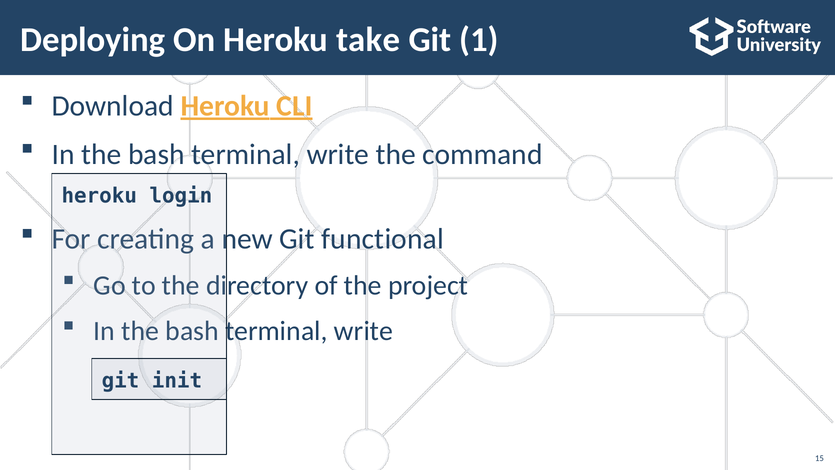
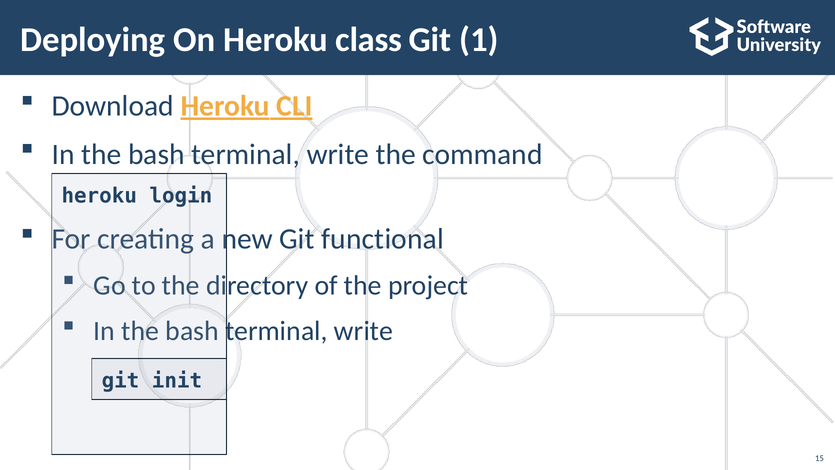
take: take -> class (369, 40)
